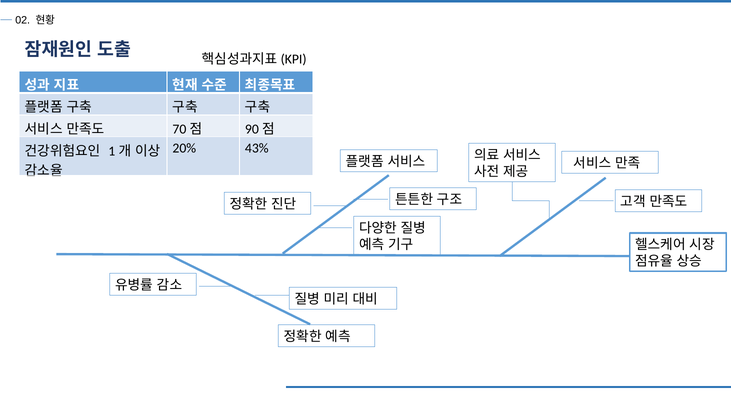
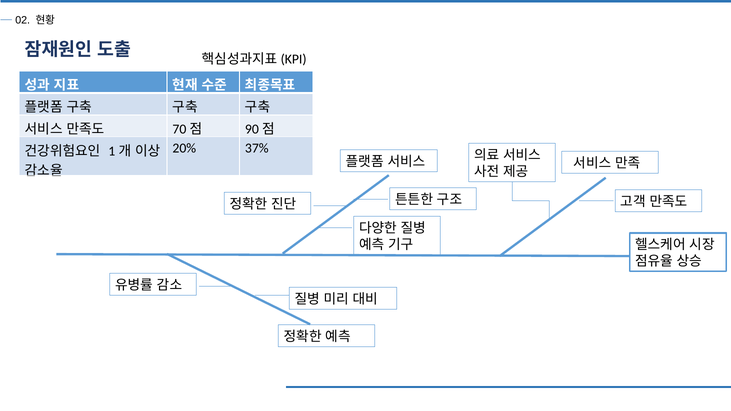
43%: 43% -> 37% (257, 148)
